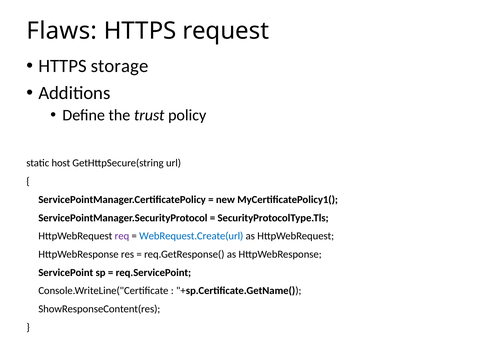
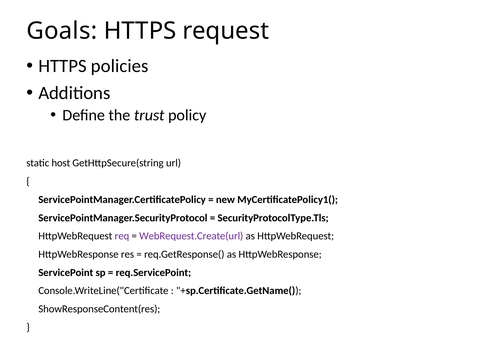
Flaws: Flaws -> Goals (62, 31)
storage: storage -> policies (120, 66)
WebRequest.Create(url colour: blue -> purple (191, 236)
